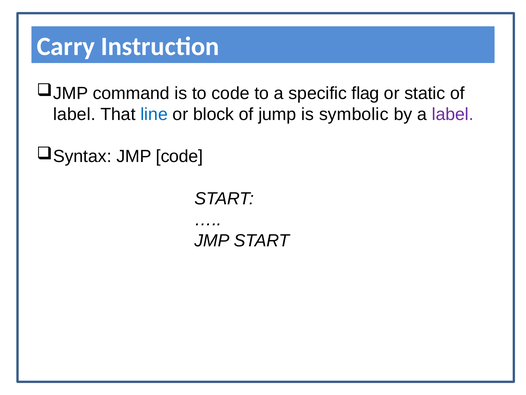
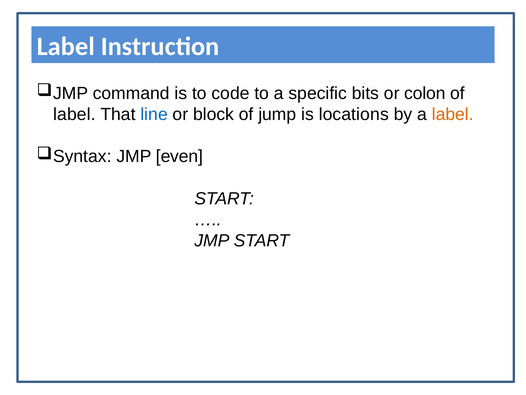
Carry: Carry -> Label (66, 46)
flag: flag -> bits (365, 93)
static: static -> colon (425, 93)
symbolic: symbolic -> locations (354, 114)
label colour: purple -> orange (453, 114)
JMP code: code -> even (179, 156)
